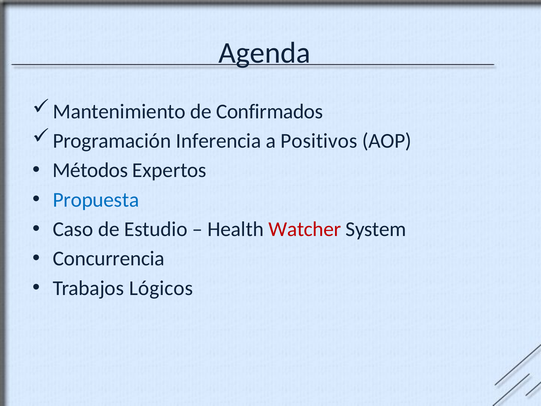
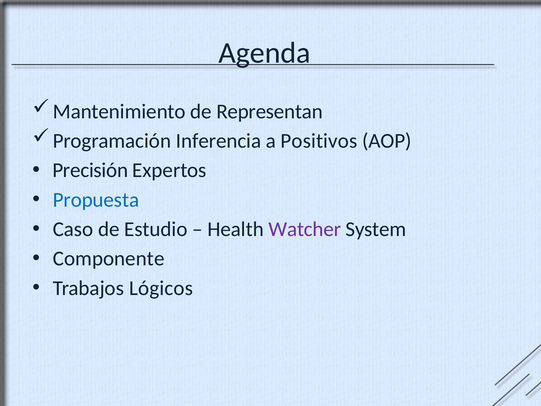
Confirmados: Confirmados -> Representan (270, 111)
Métodos: Métodos -> Precisión (90, 170)
Watcher colour: red -> purple (305, 229)
Concurrencia: Concurrencia -> Componente (109, 259)
